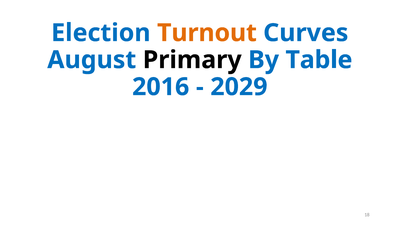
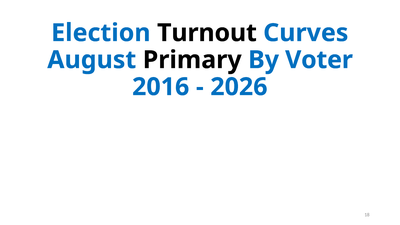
Turnout colour: orange -> black (207, 33)
Table: Table -> Voter (319, 60)
2029: 2029 -> 2026 (239, 87)
